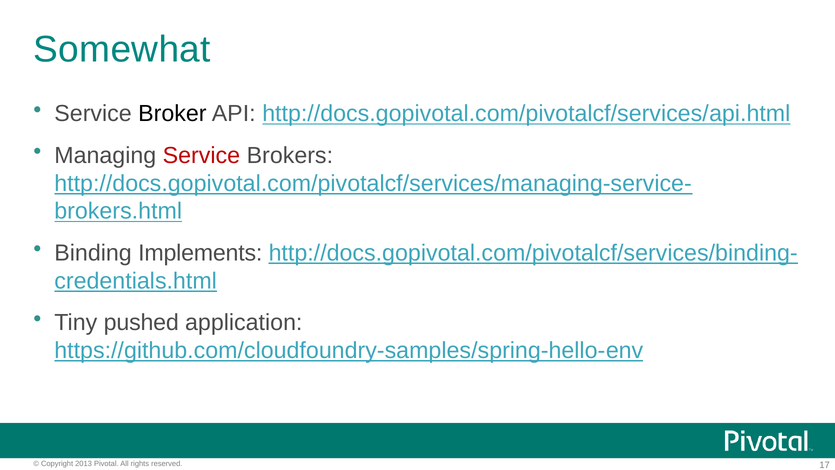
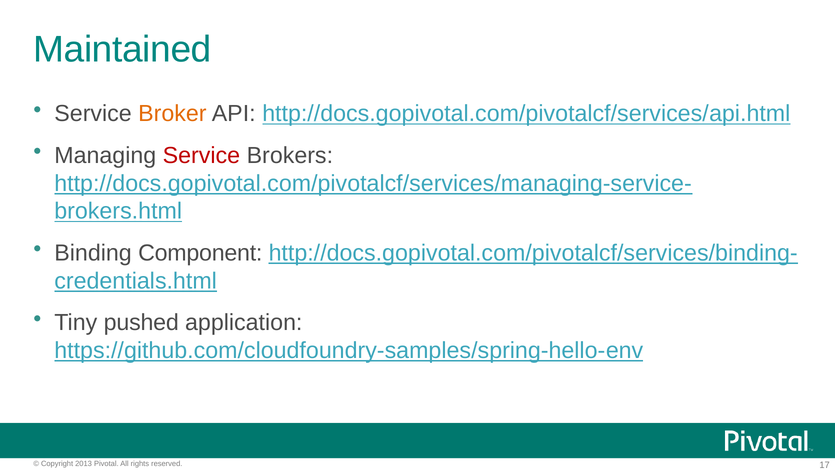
Somewhat: Somewhat -> Maintained (122, 50)
Broker colour: black -> orange (172, 114)
Implements: Implements -> Component (200, 253)
